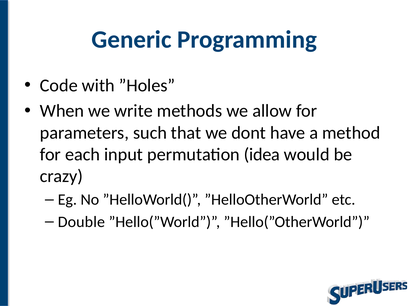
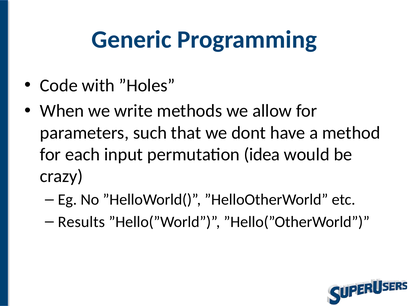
Double: Double -> Results (81, 222)
